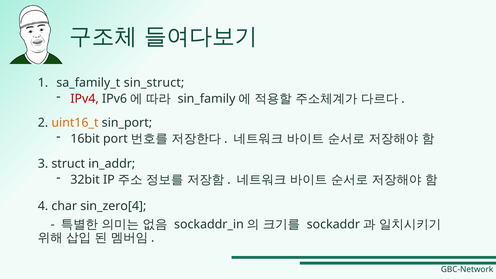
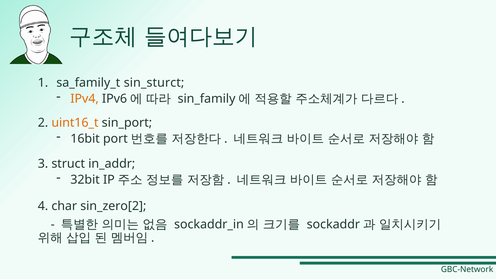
sin_struct: sin_struct -> sin_sturct (154, 83)
IPv4 colour: red -> orange (85, 99)
sin_zero[4: sin_zero[4 -> sin_zero[2 (113, 206)
